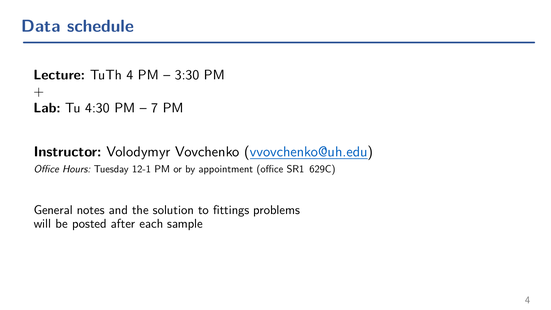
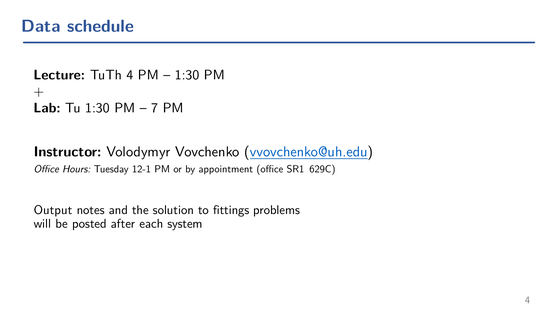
3:30: 3:30 -> 1:30 (187, 75)
Tu 4:30: 4:30 -> 1:30 (98, 108)
General: General -> Output (53, 210)
sample: sample -> system (185, 224)
